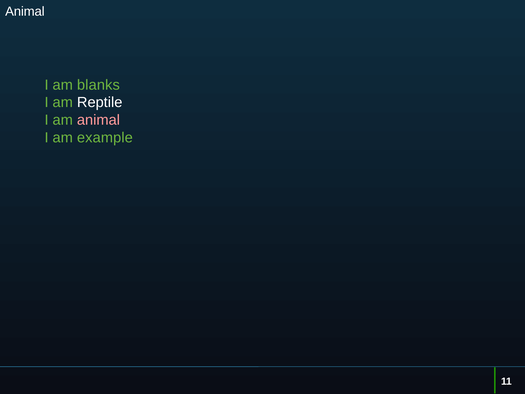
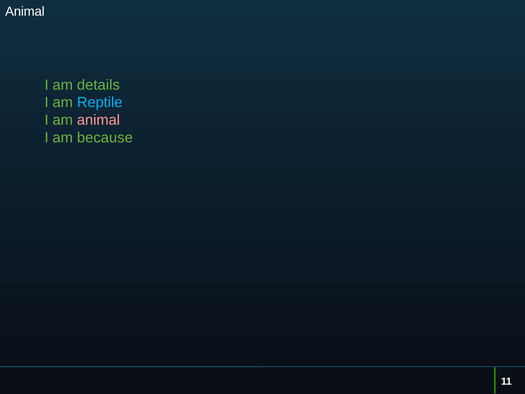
blanks: blanks -> details (98, 85)
Reptile colour: white -> light blue (100, 102)
example: example -> because (105, 137)
